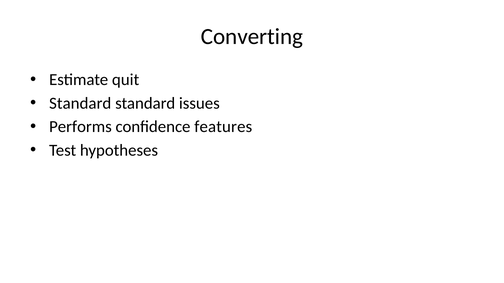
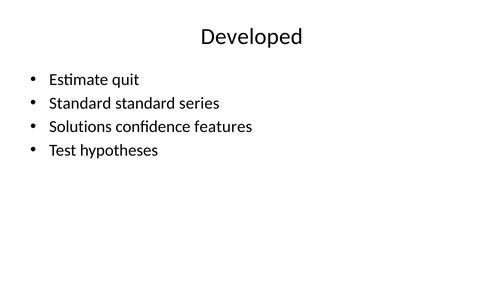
Converting: Converting -> Developed (252, 37)
issues: issues -> series (199, 103)
Performs: Performs -> Solutions (80, 127)
